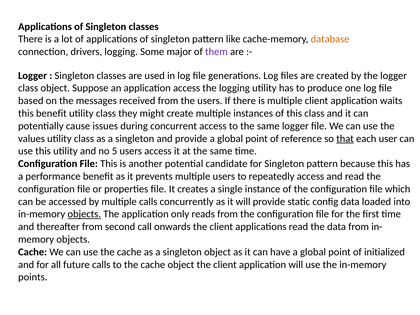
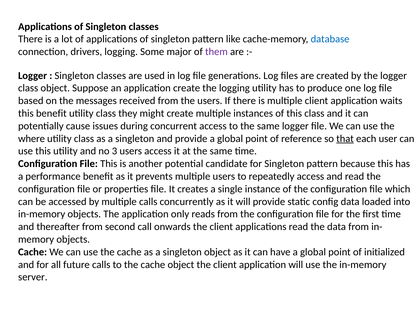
database colour: orange -> blue (330, 39)
application access: access -> create (187, 88)
values: values -> where (32, 139)
5: 5 -> 3 (114, 151)
objects underline: present -> none (84, 214)
points: points -> server (33, 277)
